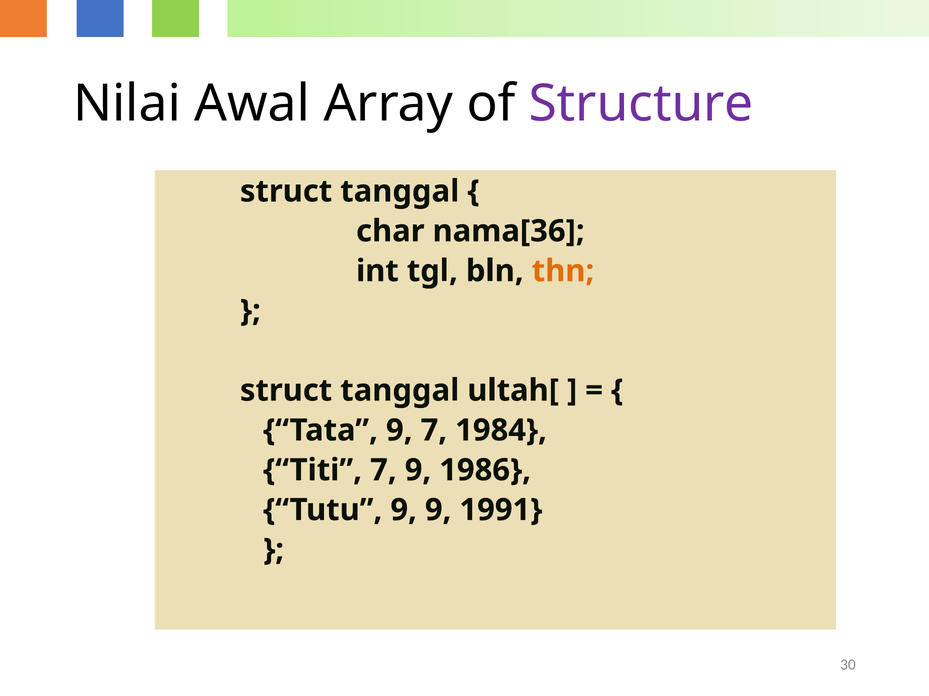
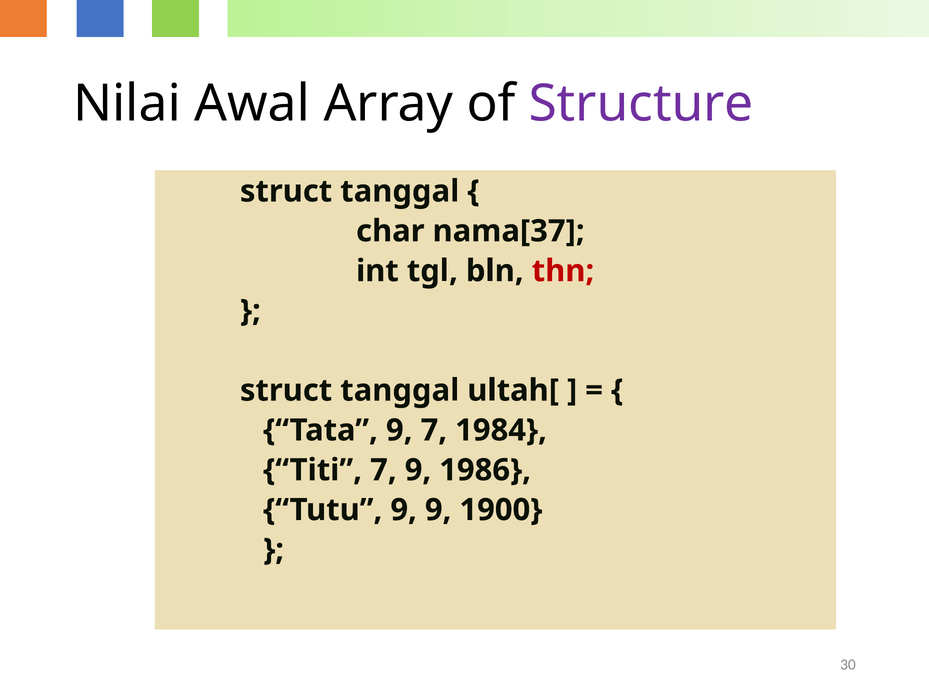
nama[36: nama[36 -> nama[37 (509, 231)
thn colour: orange -> red (563, 271)
1991: 1991 -> 1900 (501, 510)
